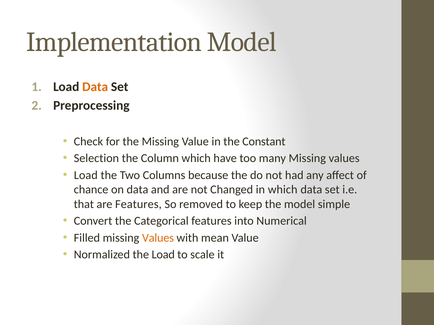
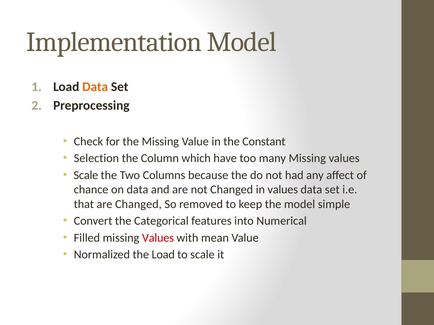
Load: Load -> Scale (86, 175)
in which: which -> values (283, 190)
are Features: Features -> Changed (138, 204)
Values colour: orange -> red (158, 238)
